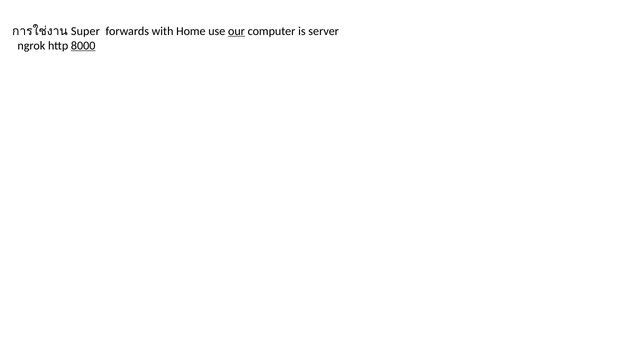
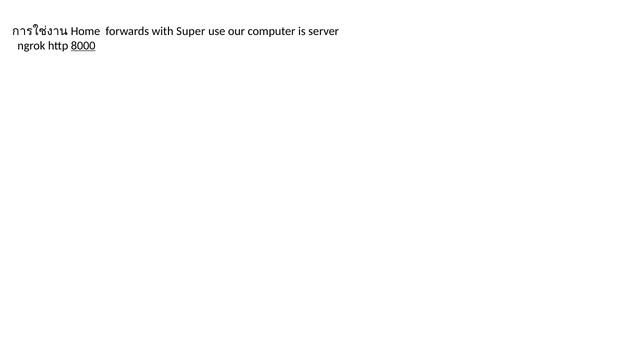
Super: Super -> Home (86, 31)
Home: Home -> Super (191, 31)
our underline: present -> none (236, 31)
